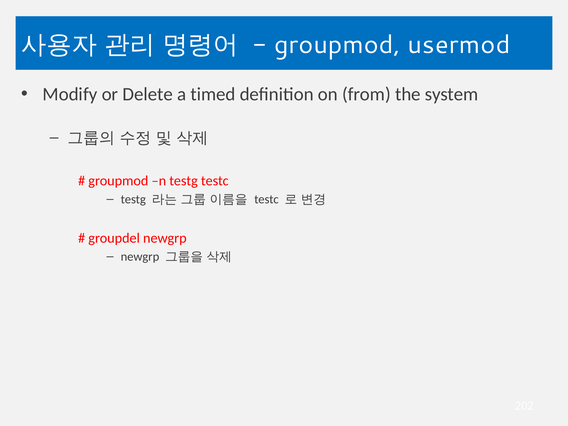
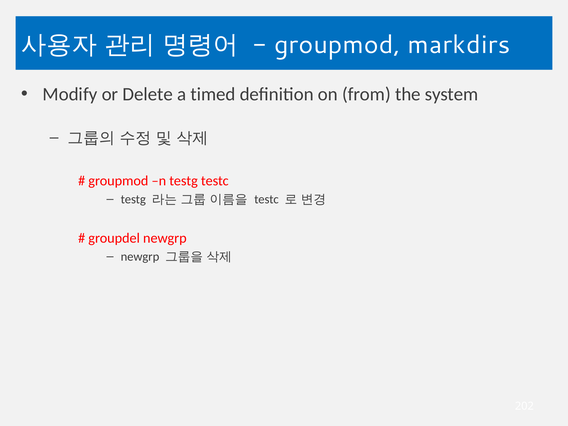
usermod: usermod -> markdirs (459, 45)
